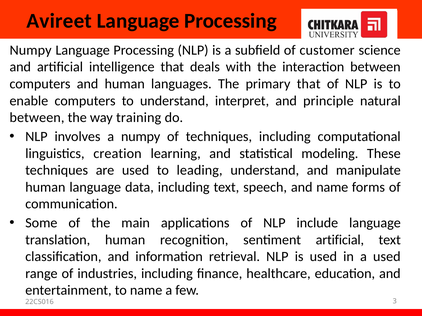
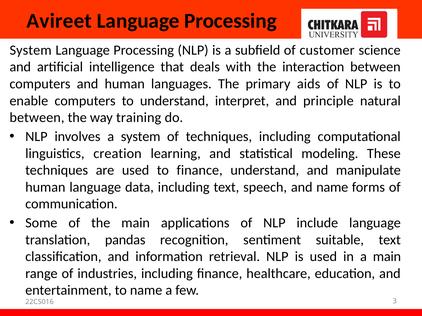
Numpy: Numpy -> System (31, 50)
primary that: that -> aids (309, 84)
a numpy: numpy -> system (141, 137)
to leading: leading -> finance (200, 170)
translation human: human -> pandas (125, 240)
sentiment artificial: artificial -> suitable (340, 240)
a used: used -> main (387, 257)
